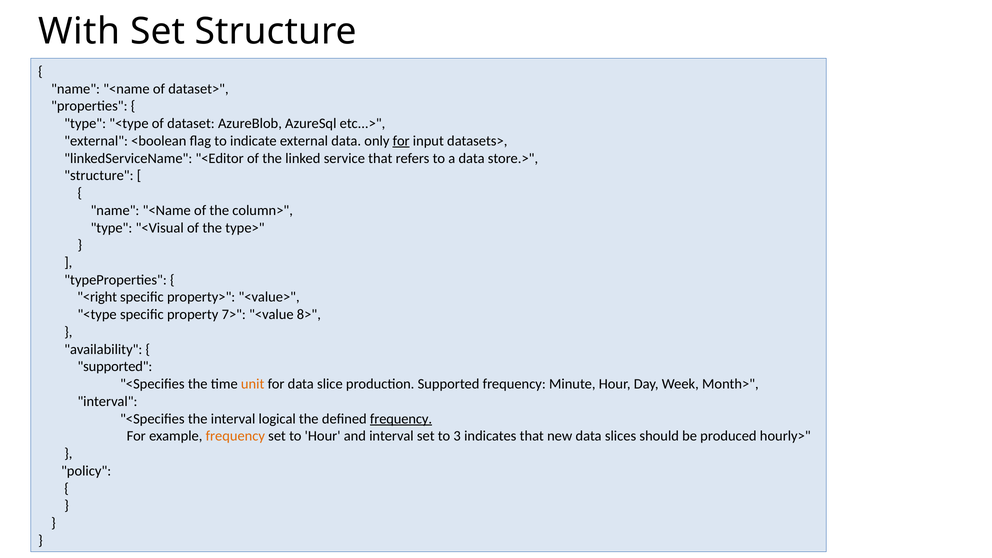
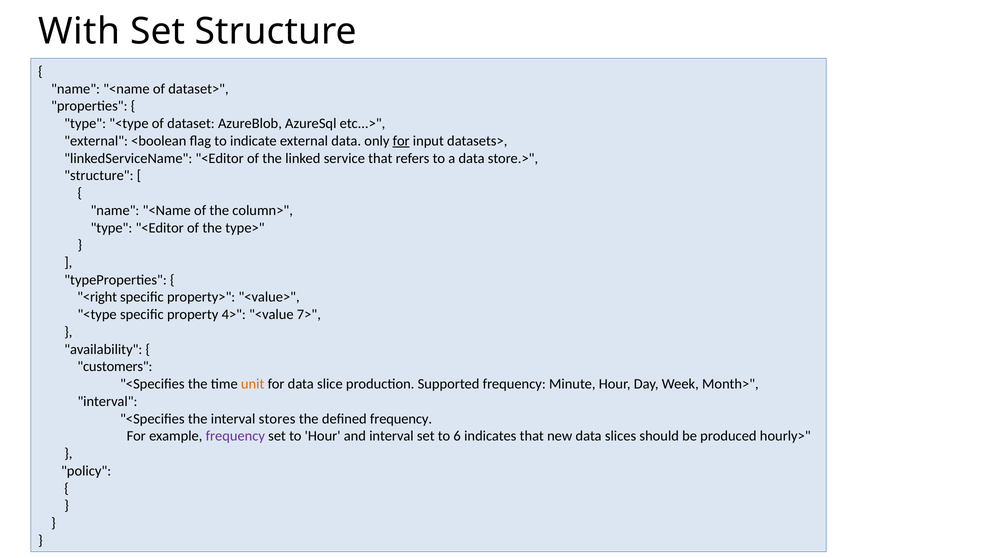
type <Visual: <Visual -> <Editor (160, 228)
7>: 7> -> 4> (234, 315)
8>: 8> -> 7> (309, 315)
supported: supported -> customers (115, 367)
logical: logical -> stores (277, 419)
frequency underline: present -> none (401, 419)
frequency colour: orange -> purple (235, 436)
3: 3 -> 6 (457, 436)
